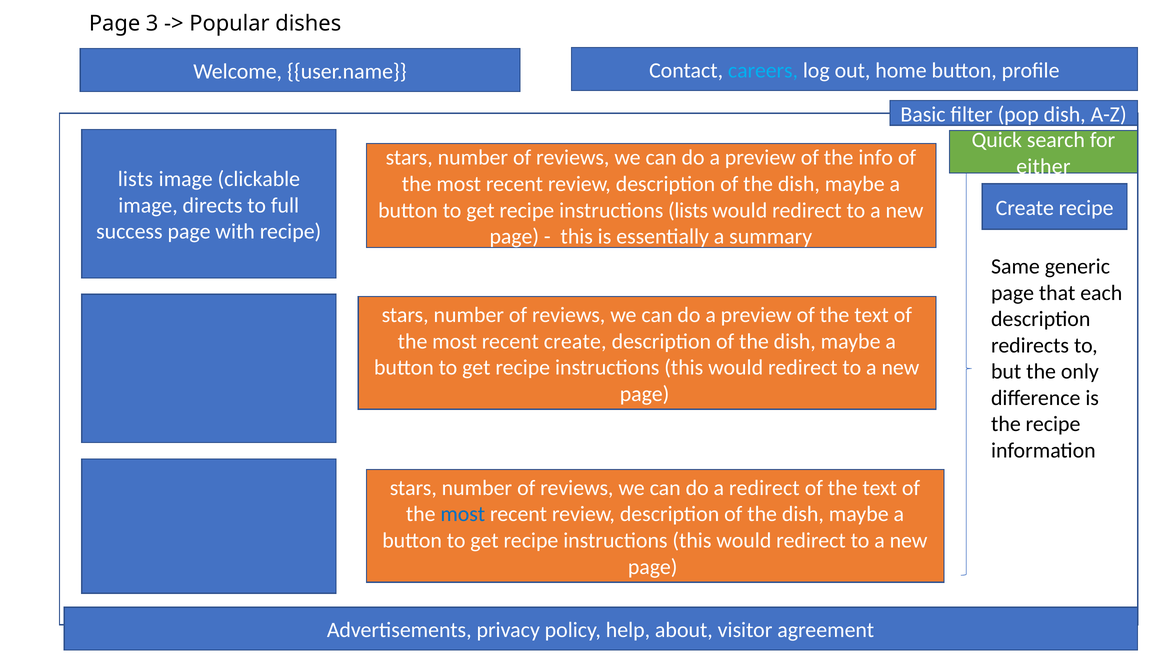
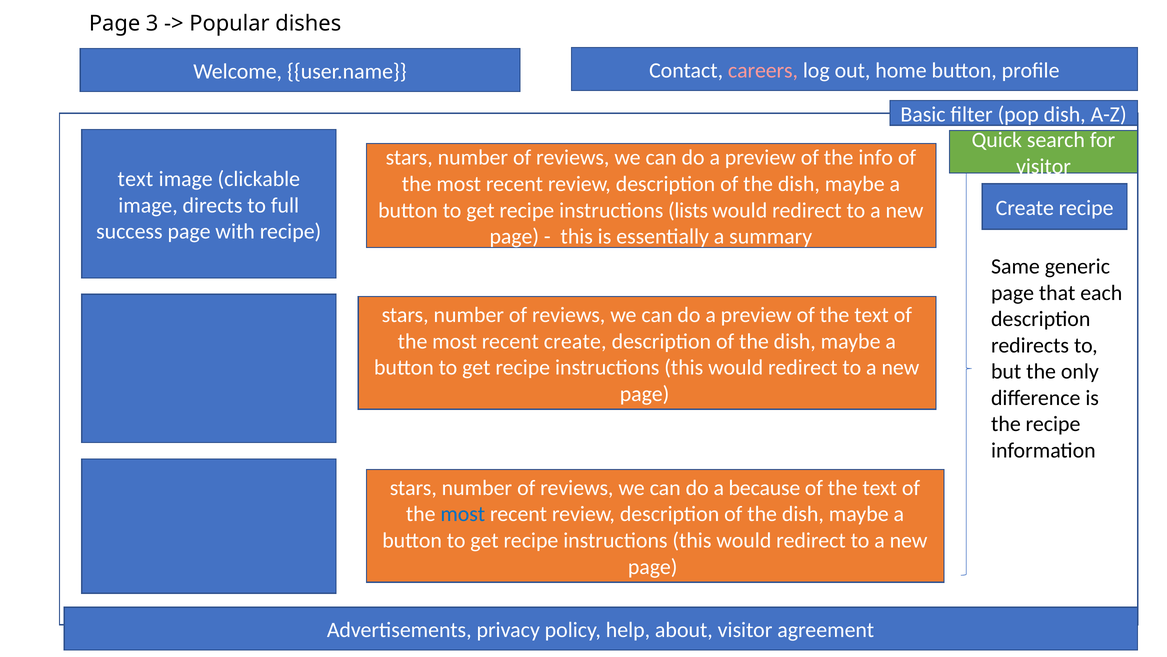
careers colour: light blue -> pink (763, 70)
either: either -> visitor (1044, 166)
lists: lists -> text (135, 179)
a redirect: redirect -> because (764, 488)
